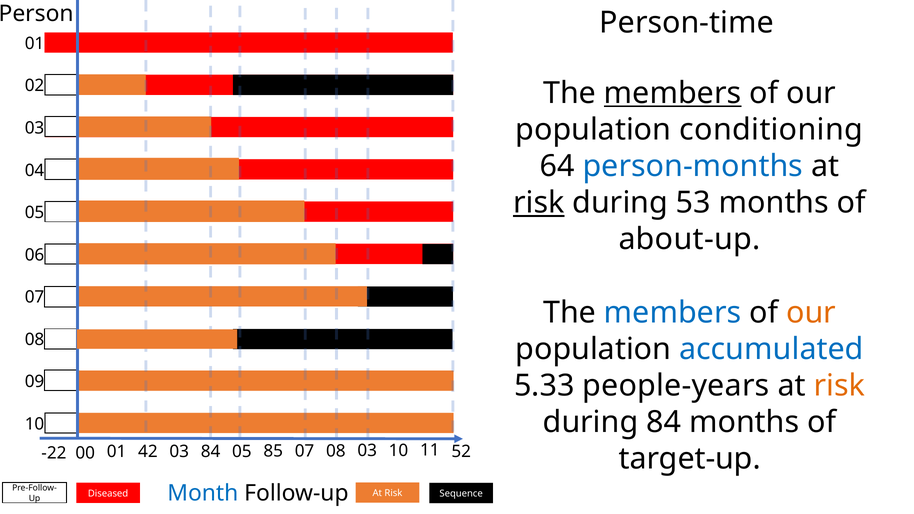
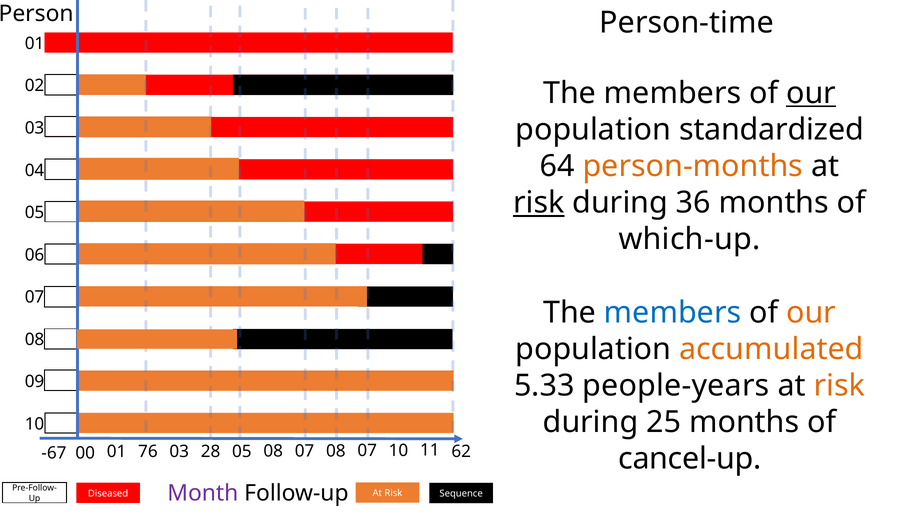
members underline: present -> none (673, 93)
our underline: none -> present (811, 93)
conditioning: conditioning -> standardized (771, 130)
person-months colour: blue -> orange (693, 166)
53: 53 -> 36 (693, 203)
about-up: about-up -> which-up (690, 239)
accumulated colour: blue -> orange (771, 349)
during 84: 84 -> 25 (664, 422)
-22: -22 -> -67 (54, 453)
42: 42 -> 76 (148, 452)
03 84: 84 -> 28 (211, 452)
05 85: 85 -> 08 (273, 451)
07 08 03: 03 -> 07 (367, 451)
52: 52 -> 62 (461, 452)
target-up: target-up -> cancel-up (690, 459)
Month colour: blue -> purple (203, 493)
